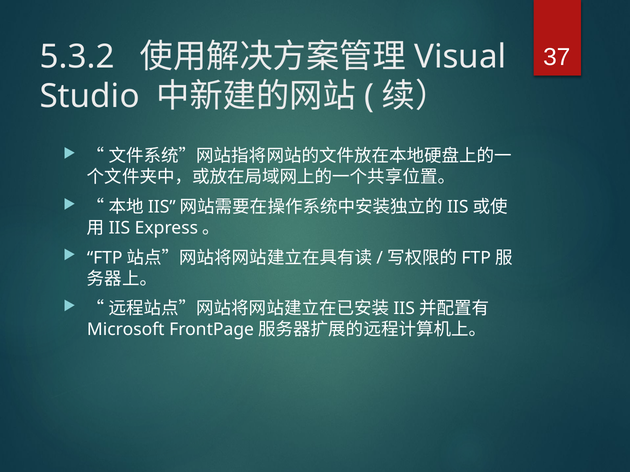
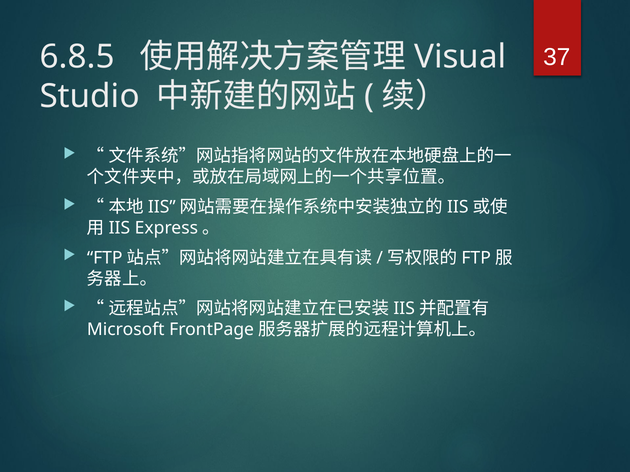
5.3.2: 5.3.2 -> 6.8.5 (77, 57)
